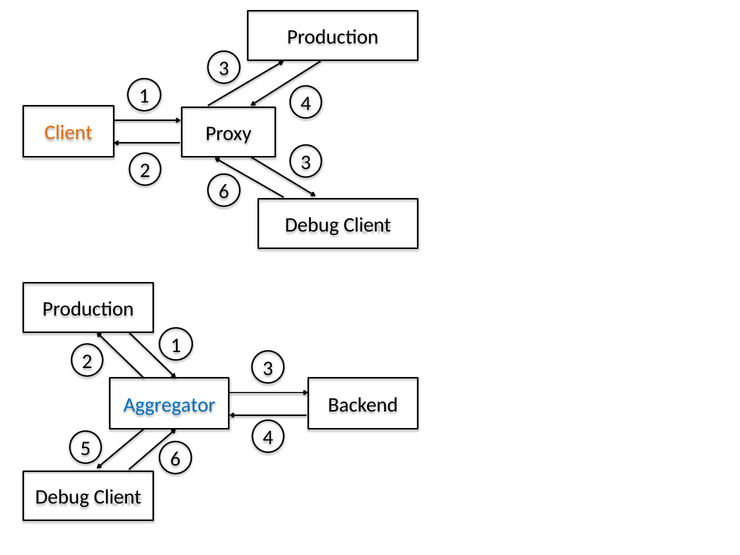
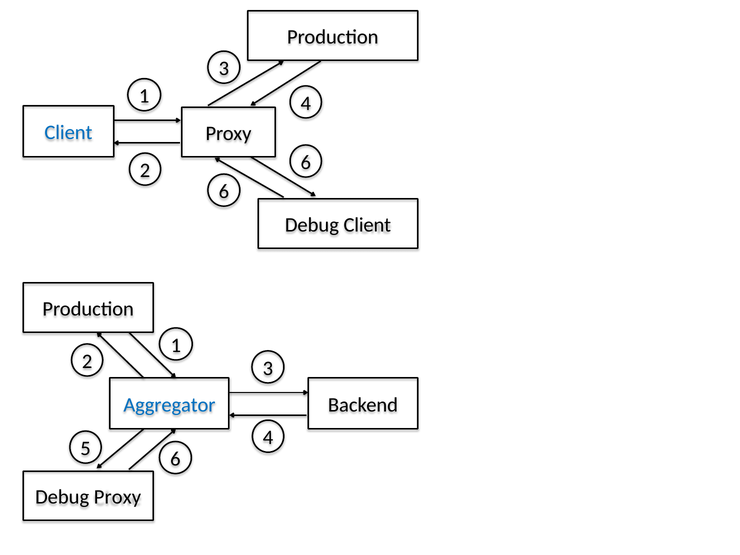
Client colour: orange -> blue (68, 133)
2 3: 3 -> 6 (306, 162)
Client: Client -> Proxy (117, 497)
